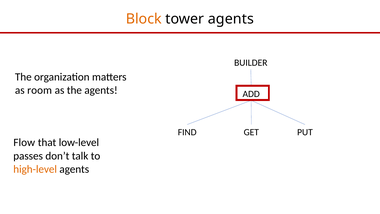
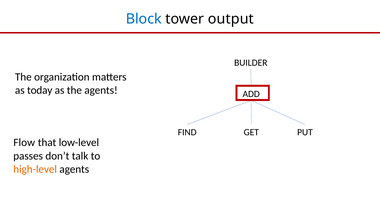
Block colour: orange -> blue (144, 19)
tower agents: agents -> output (231, 19)
room: room -> today (40, 90)
